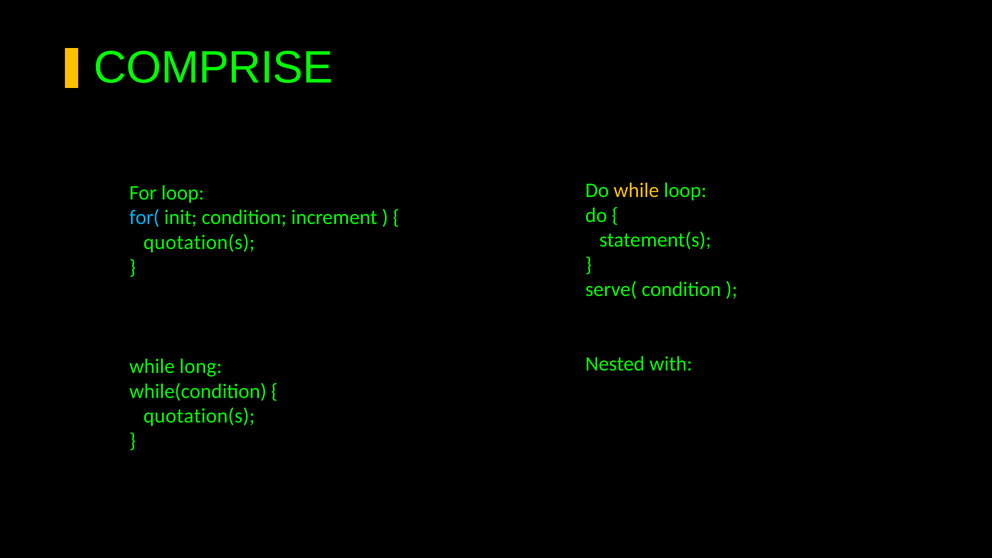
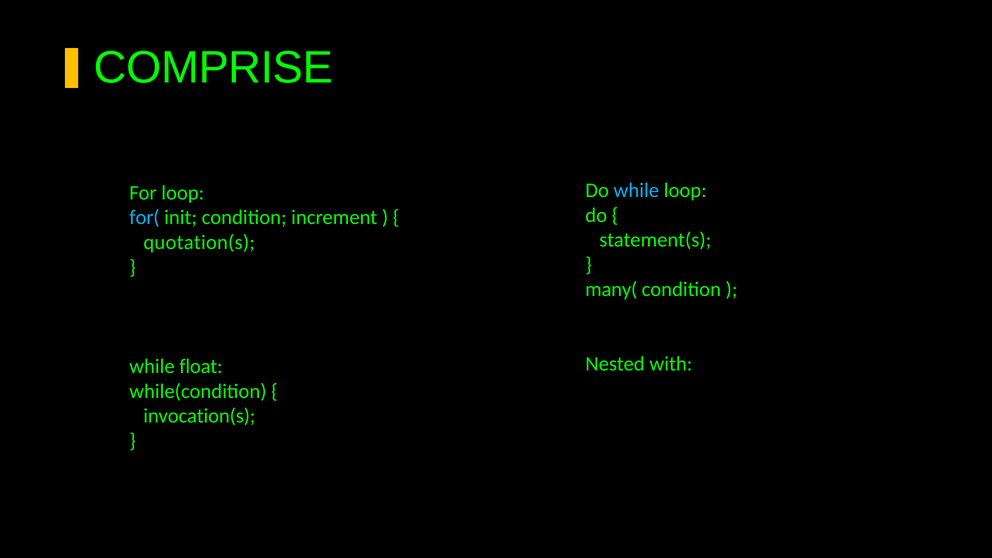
while colour: yellow -> light blue (636, 190)
serve(: serve( -> many( (611, 290)
long: long -> float (201, 366)
quotation(s: quotation(s -> invocation(s (199, 416)
